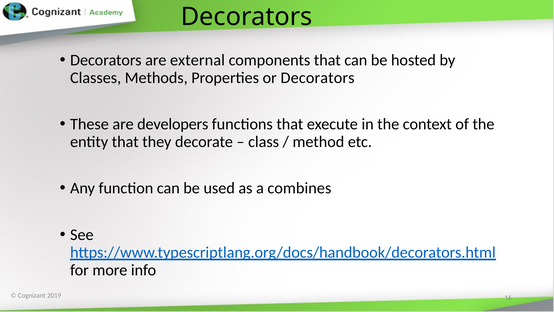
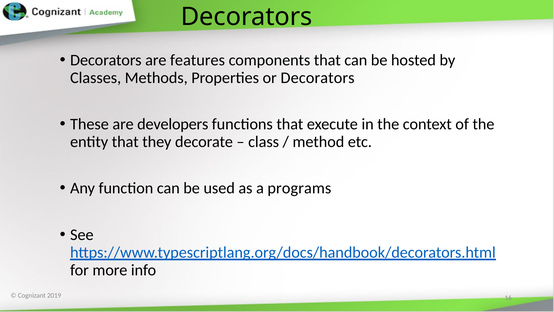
external: external -> features (197, 60)
combines: combines -> programs (299, 188)
